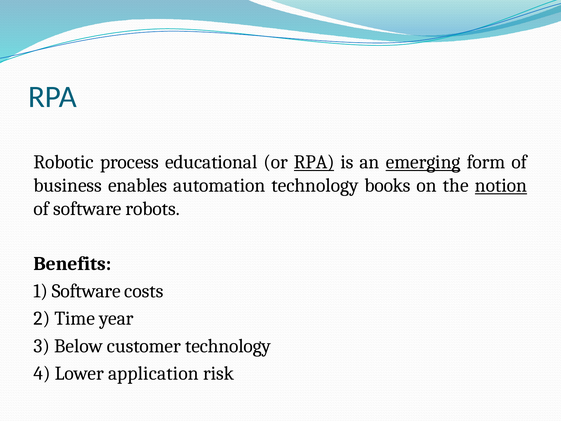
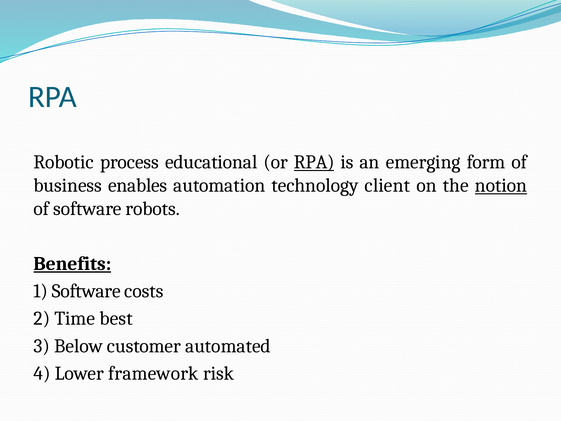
emerging underline: present -> none (423, 162)
books: books -> client (387, 185)
Benefits underline: none -> present (72, 264)
year: year -> best (116, 318)
customer technology: technology -> automated (228, 346)
application: application -> framework (153, 373)
